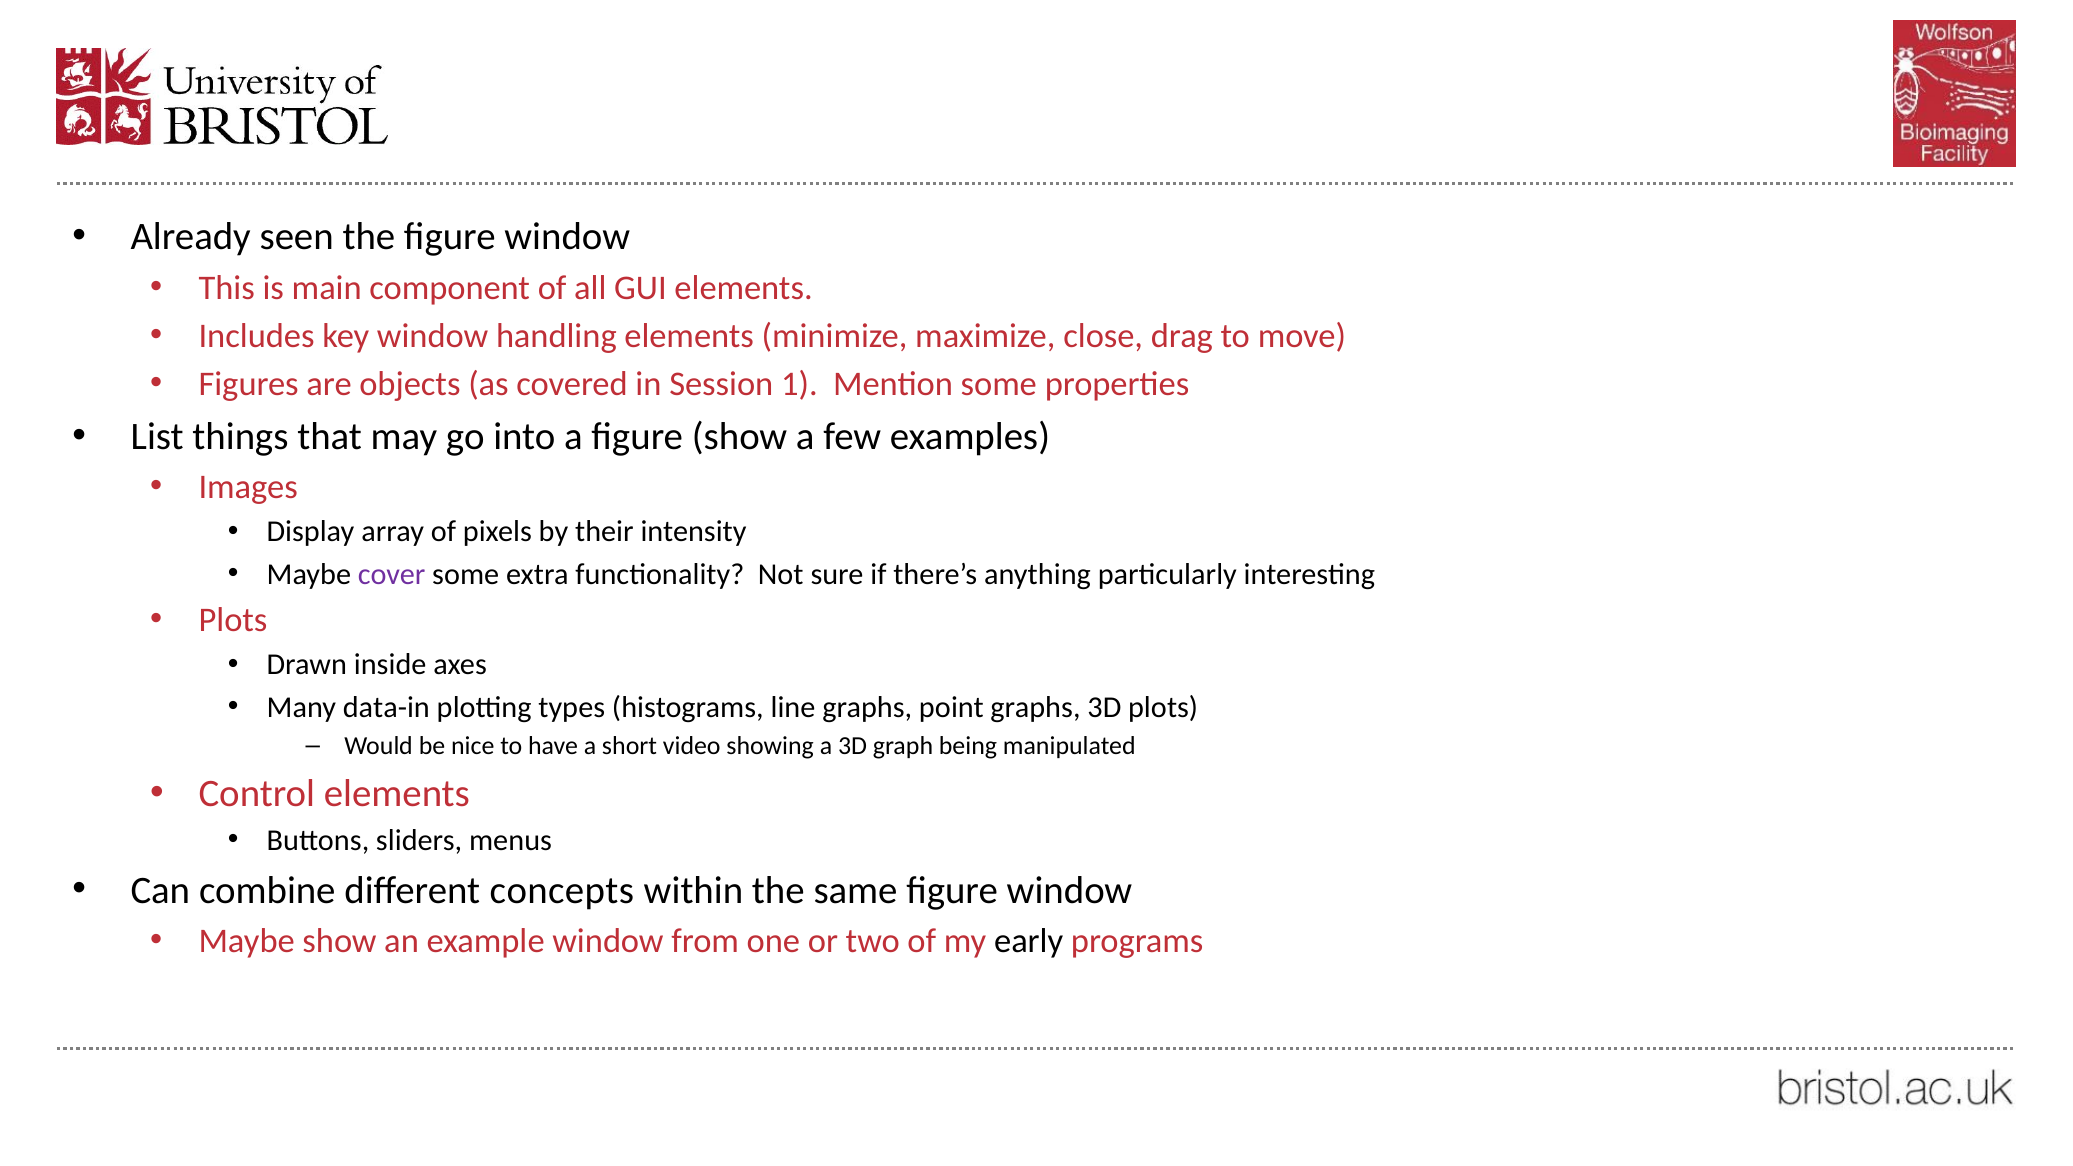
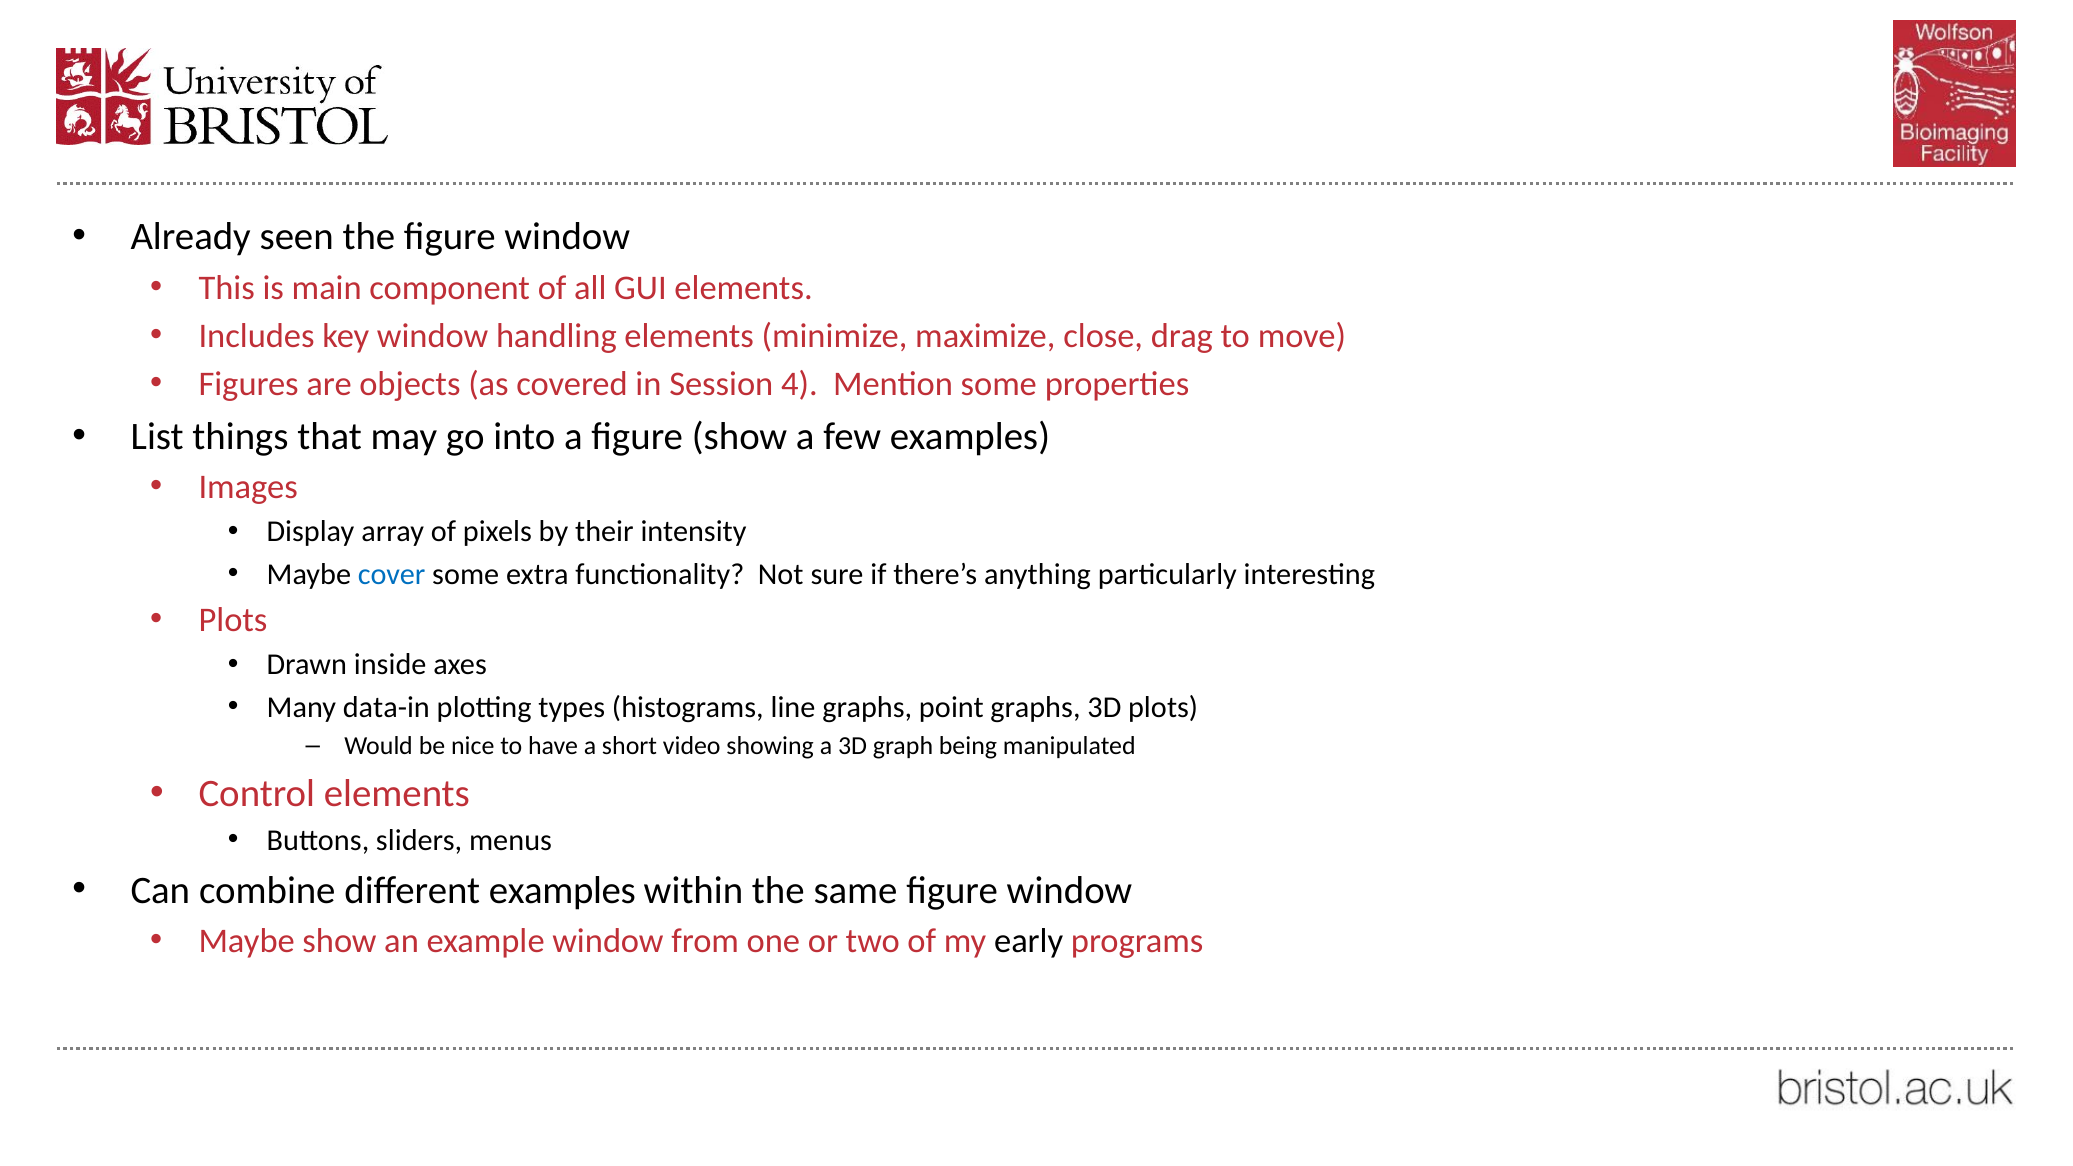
1: 1 -> 4 (799, 385)
cover colour: purple -> blue (392, 574)
different concepts: concepts -> examples (562, 890)
